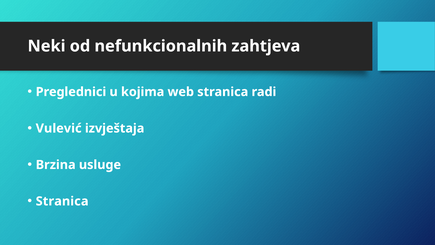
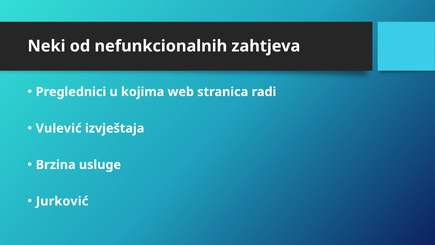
Stranica: Stranica -> Jurković (62, 201)
